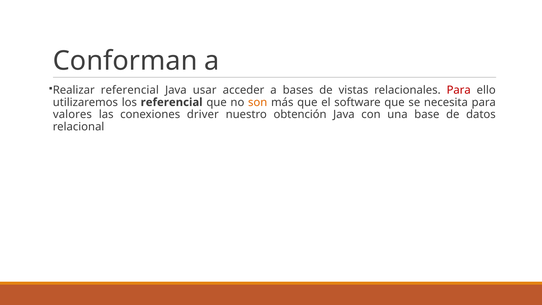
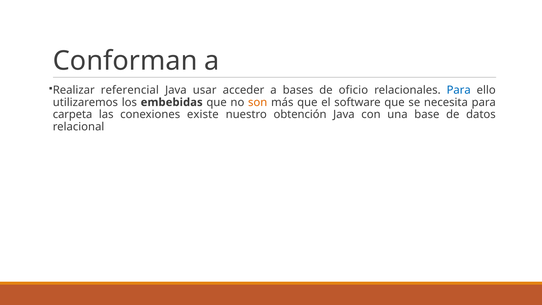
vistas: vistas -> oficio (353, 90)
Para colour: red -> blue (459, 90)
los referencial: referencial -> embebidas (172, 102)
valores: valores -> carpeta (73, 114)
driver: driver -> existe (203, 114)
